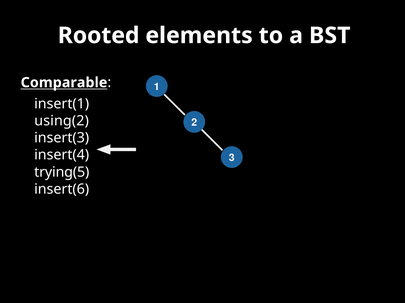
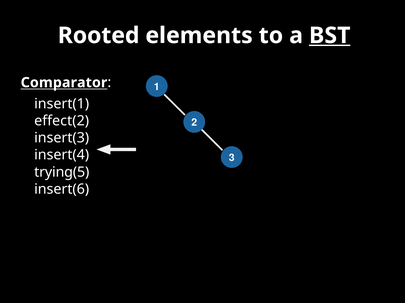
BST underline: none -> present (330, 36)
Comparable: Comparable -> Comparator (64, 83)
using(2: using(2 -> effect(2 (62, 121)
